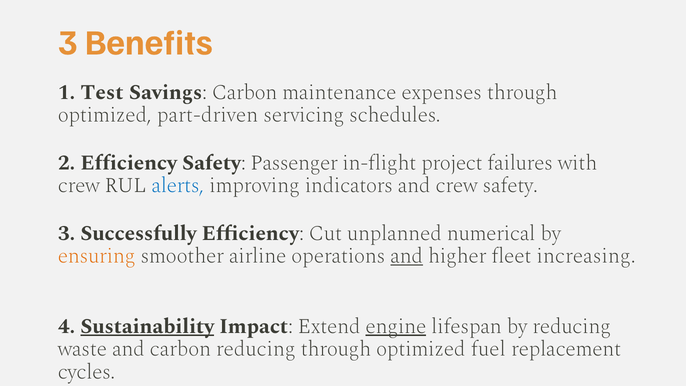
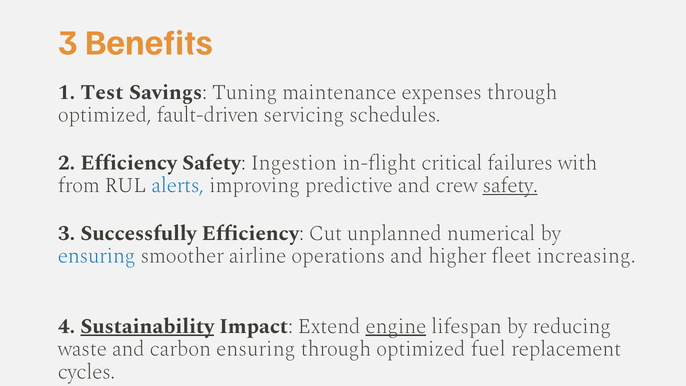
Savings Carbon: Carbon -> Tuning (245, 92)
part-driven: part-driven -> fault-driven (208, 115)
Passenger: Passenger -> Ingestion (294, 163)
project: project -> critical (452, 163)
crew: crew -> from (79, 185)
indicators: indicators -> predictive (349, 185)
safety underline: none -> present (510, 185)
ensuring colour: orange -> blue (97, 256)
and underline: present -> none (407, 256)
carbon reducing: reducing -> ensuring (256, 349)
